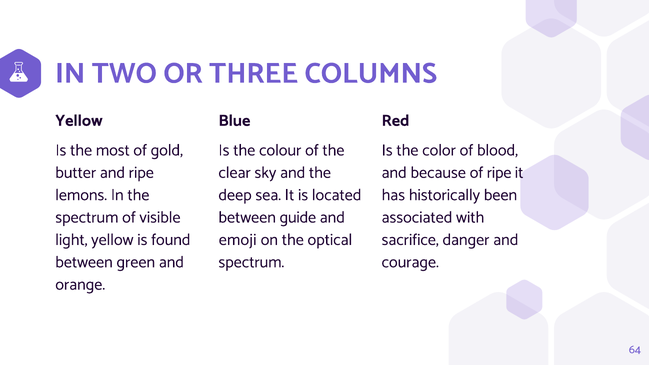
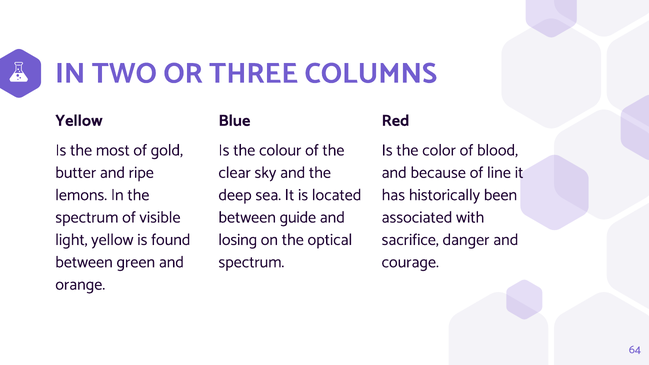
of ripe: ripe -> line (499, 172)
emoji: emoji -> losing (238, 240)
